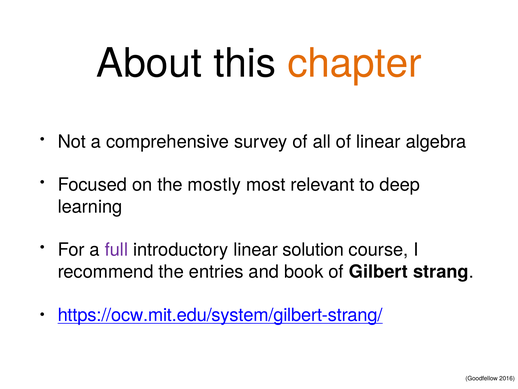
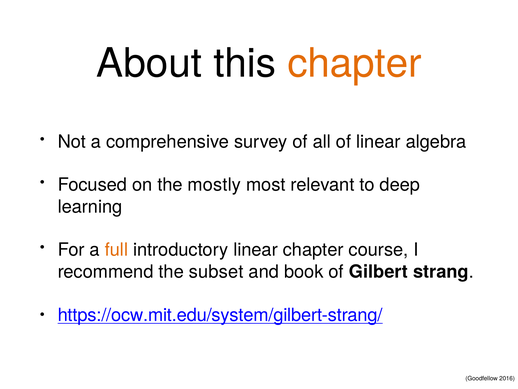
full colour: purple -> orange (116, 250)
linear solution: solution -> chapter (313, 250)
entries: entries -> subset (216, 271)
